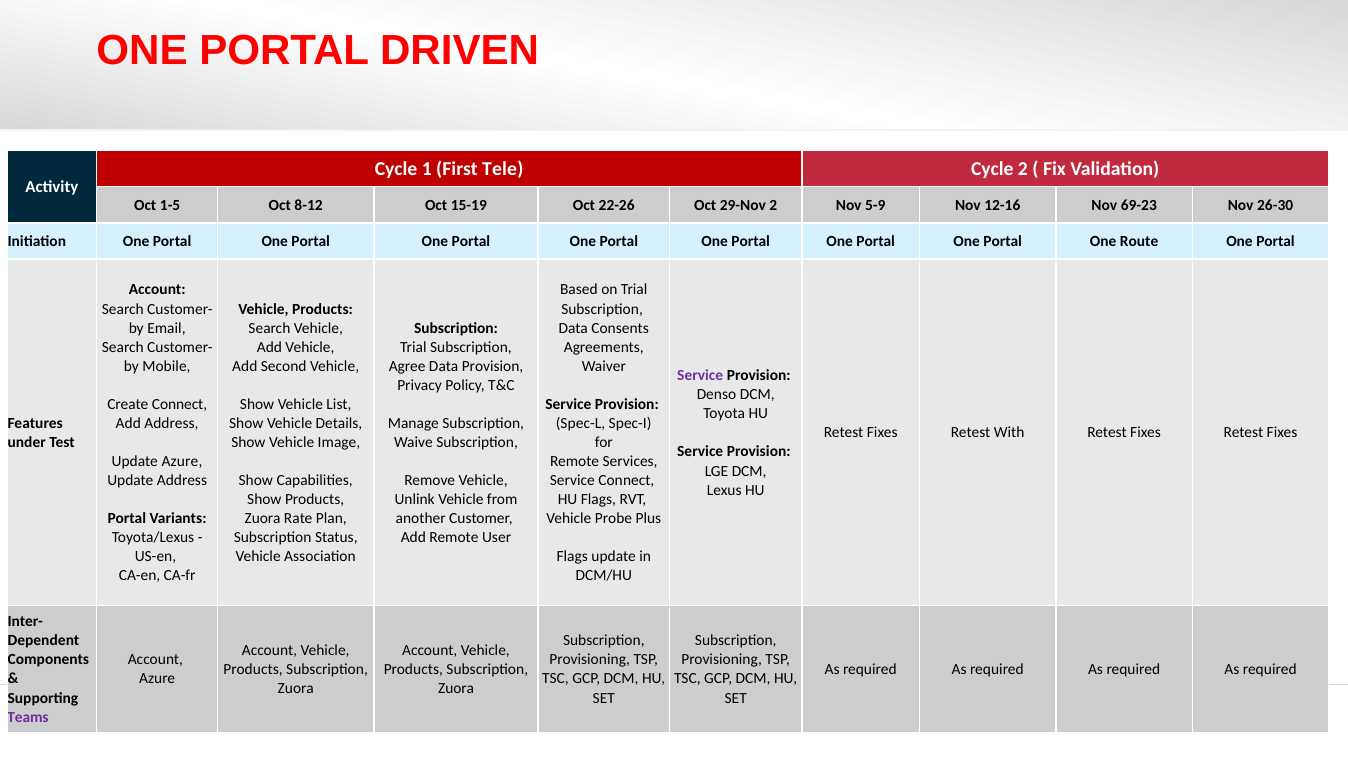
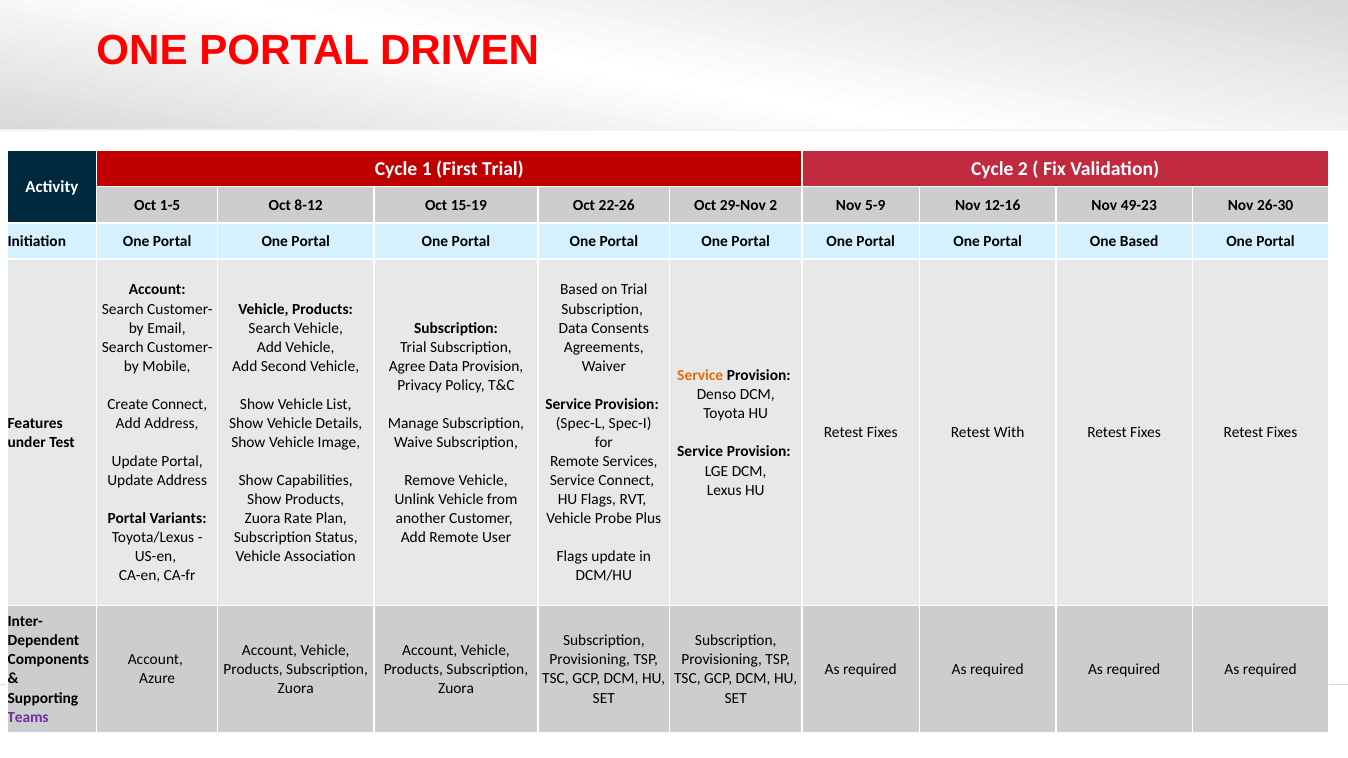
First Tele: Tele -> Trial (503, 169)
69-23: 69-23 -> 49-23 (1139, 206)
One Route: Route -> Based (1139, 242)
Service colour: purple -> orange (700, 376)
Update Azure: Azure -> Portal (182, 462)
